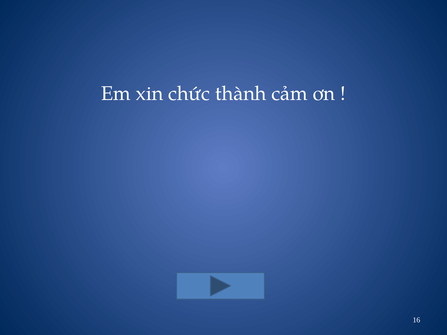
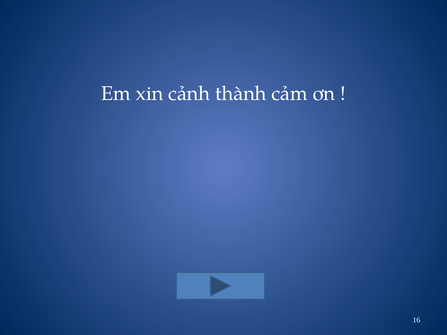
chức: chức -> cảnh (189, 94)
